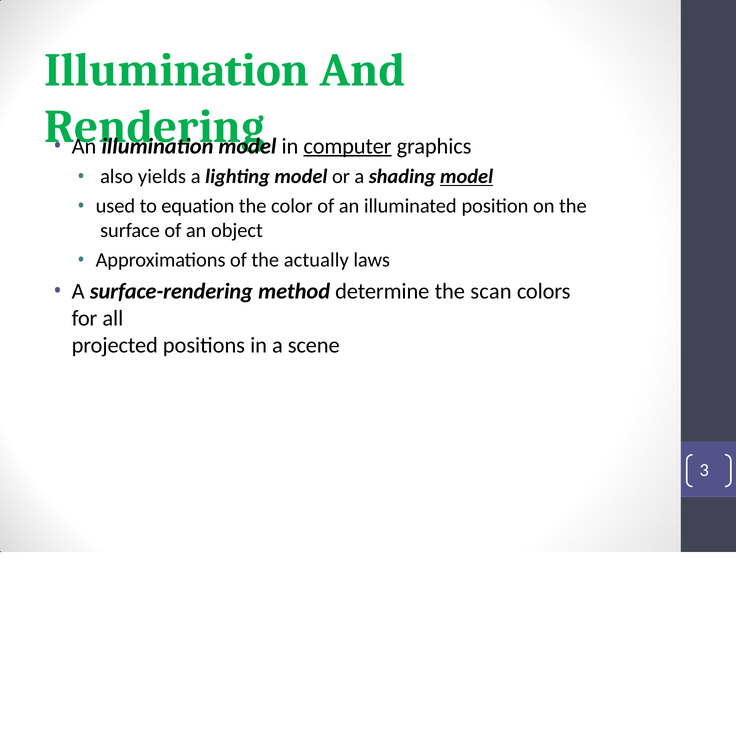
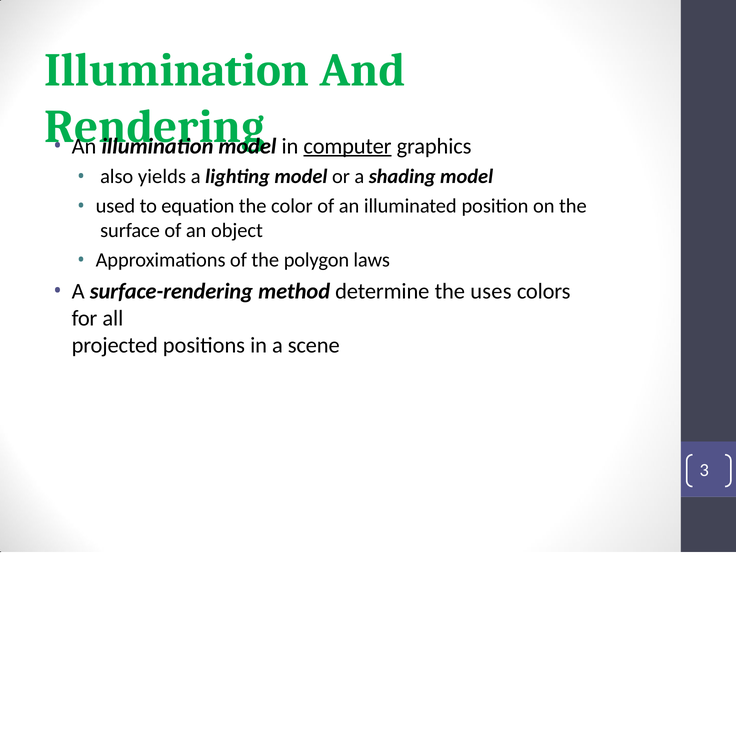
model underline: present -> none (467, 177)
actually: actually -> polygon (316, 260)
scan: scan -> uses (491, 291)
